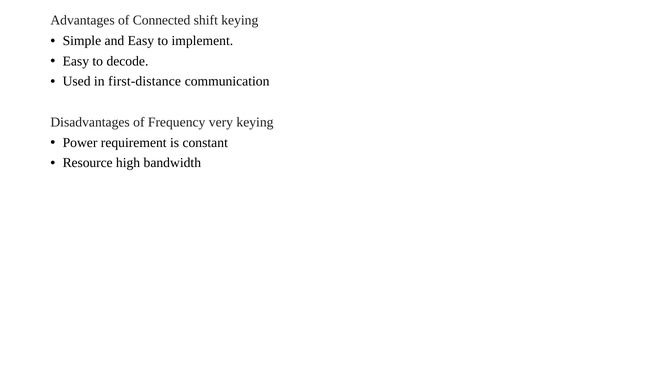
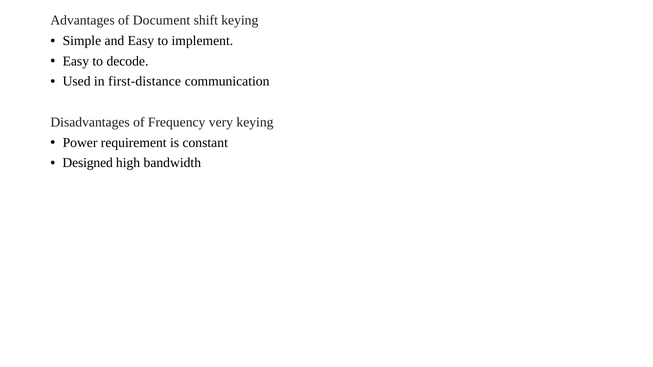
Connected: Connected -> Document (161, 20)
Resource: Resource -> Designed (88, 163)
